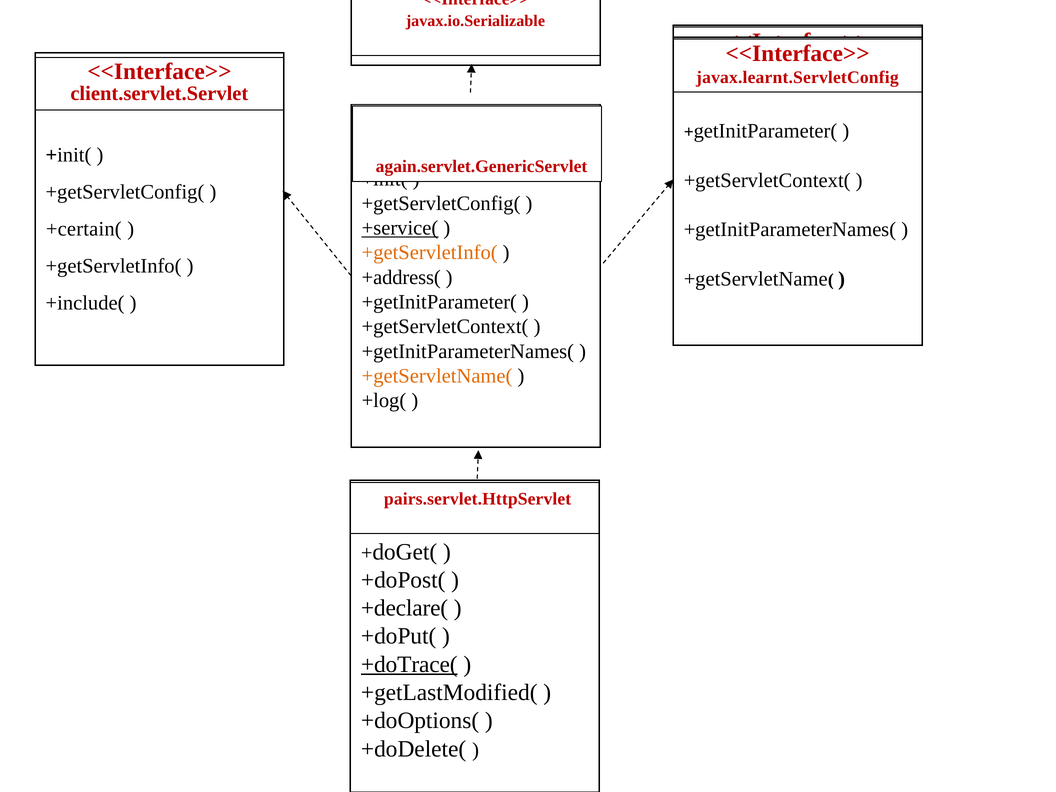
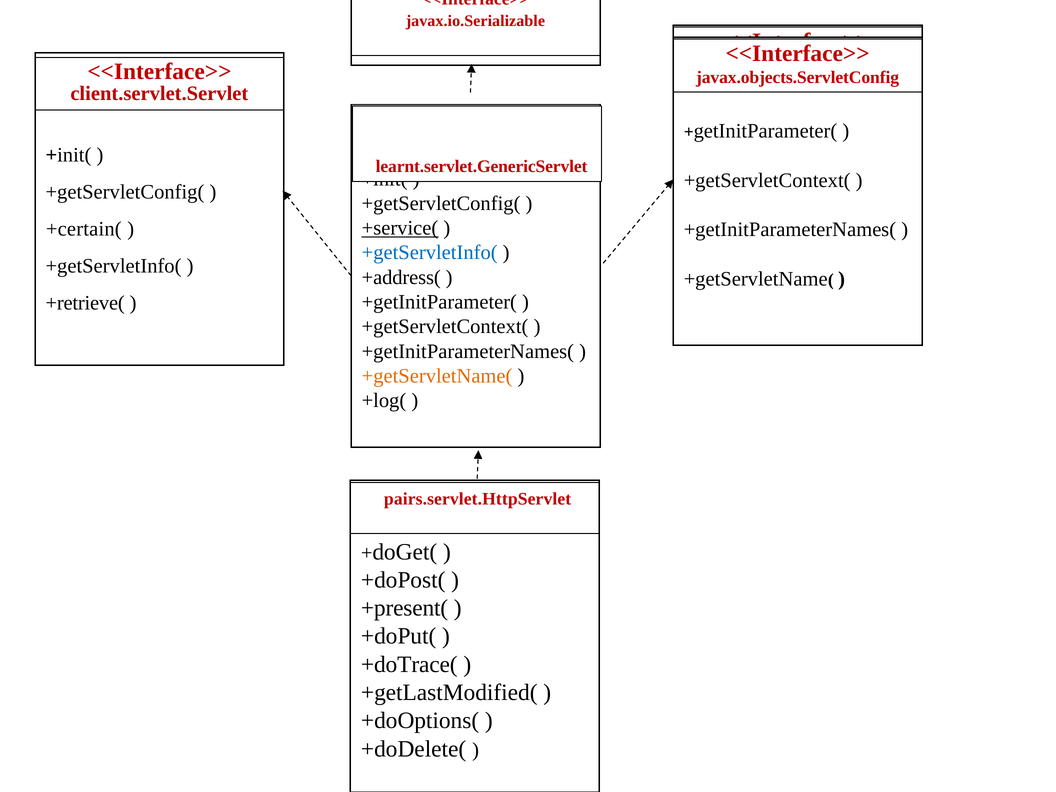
javax.learnt.ServletConfig: javax.learnt.ServletConfig -> javax.objects.ServletConfig (798, 77)
again.servlet.GenericServlet: again.servlet.GenericServlet -> learnt.servlet.GenericServlet (482, 166)
+getServletInfo( colour: orange -> blue (430, 253)
+include(: +include( -> +retrieve( (85, 303)
+declare(: +declare( -> +present( (405, 608)
+doTrace( underline: present -> none (409, 664)
